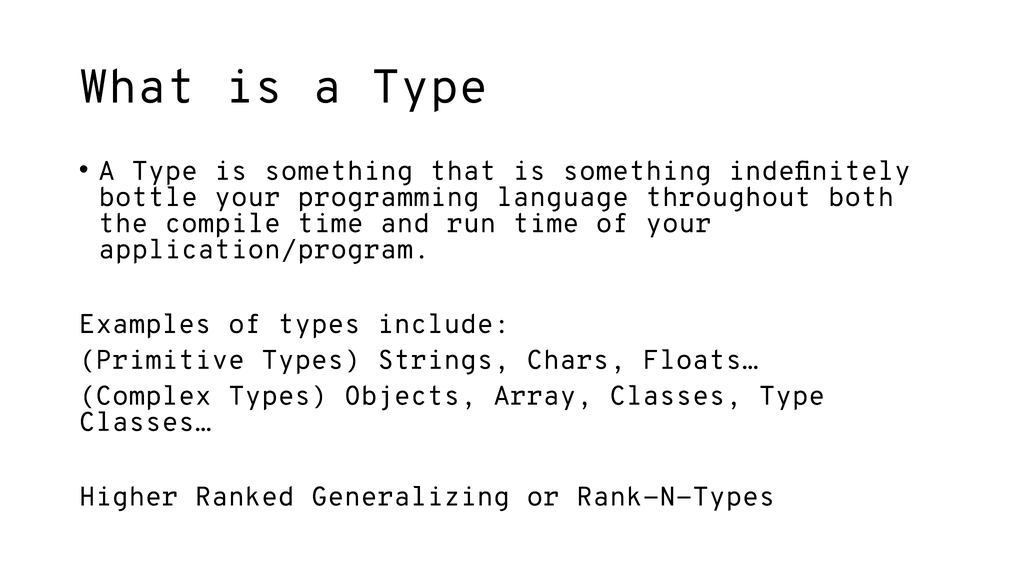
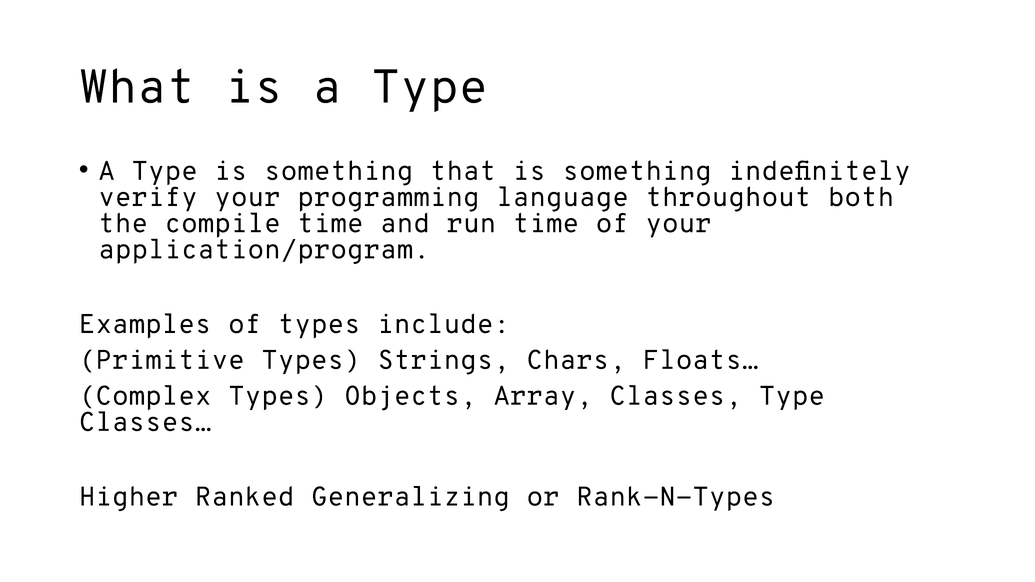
bottle: bottle -> verify (148, 197)
